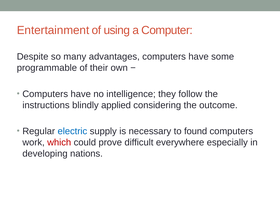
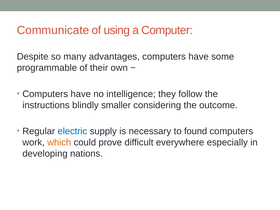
Entertainment: Entertainment -> Communicate (53, 30)
applied: applied -> smaller (116, 105)
which colour: red -> orange (59, 143)
